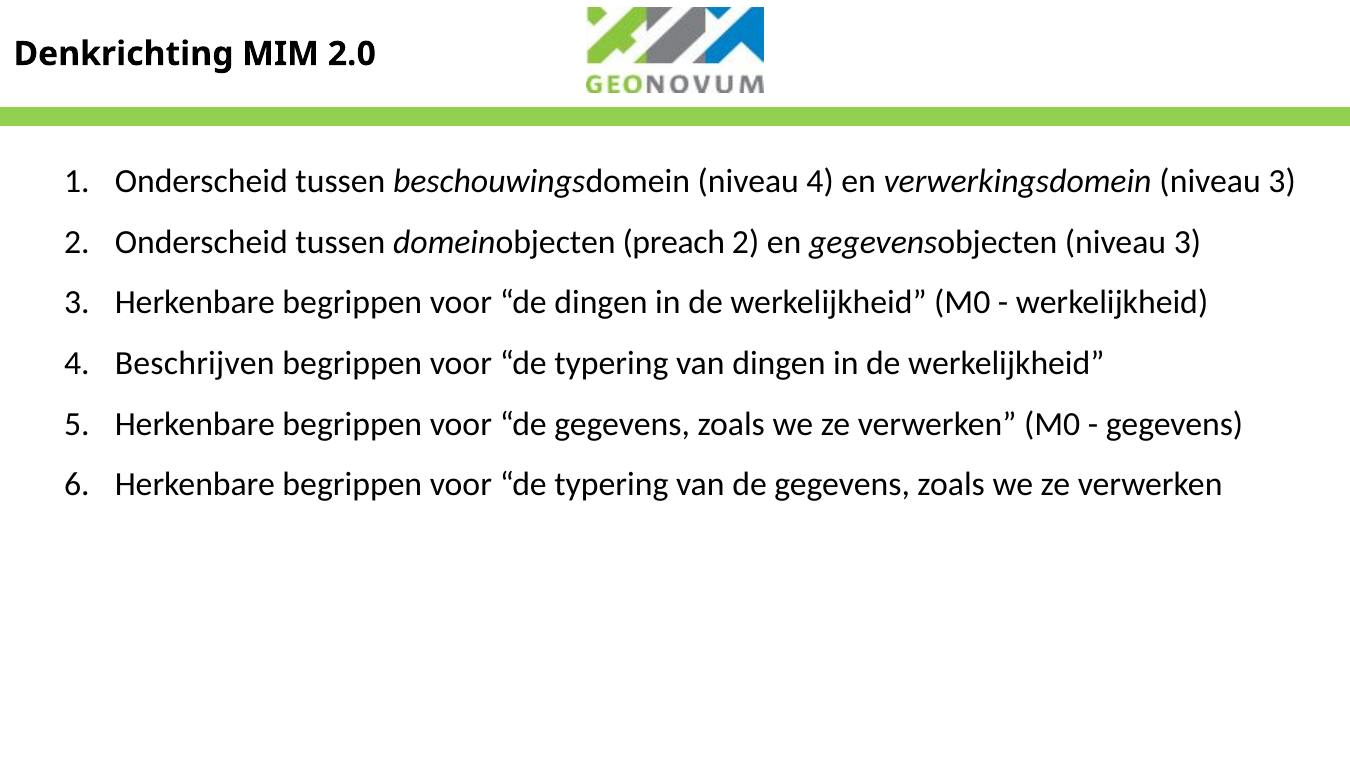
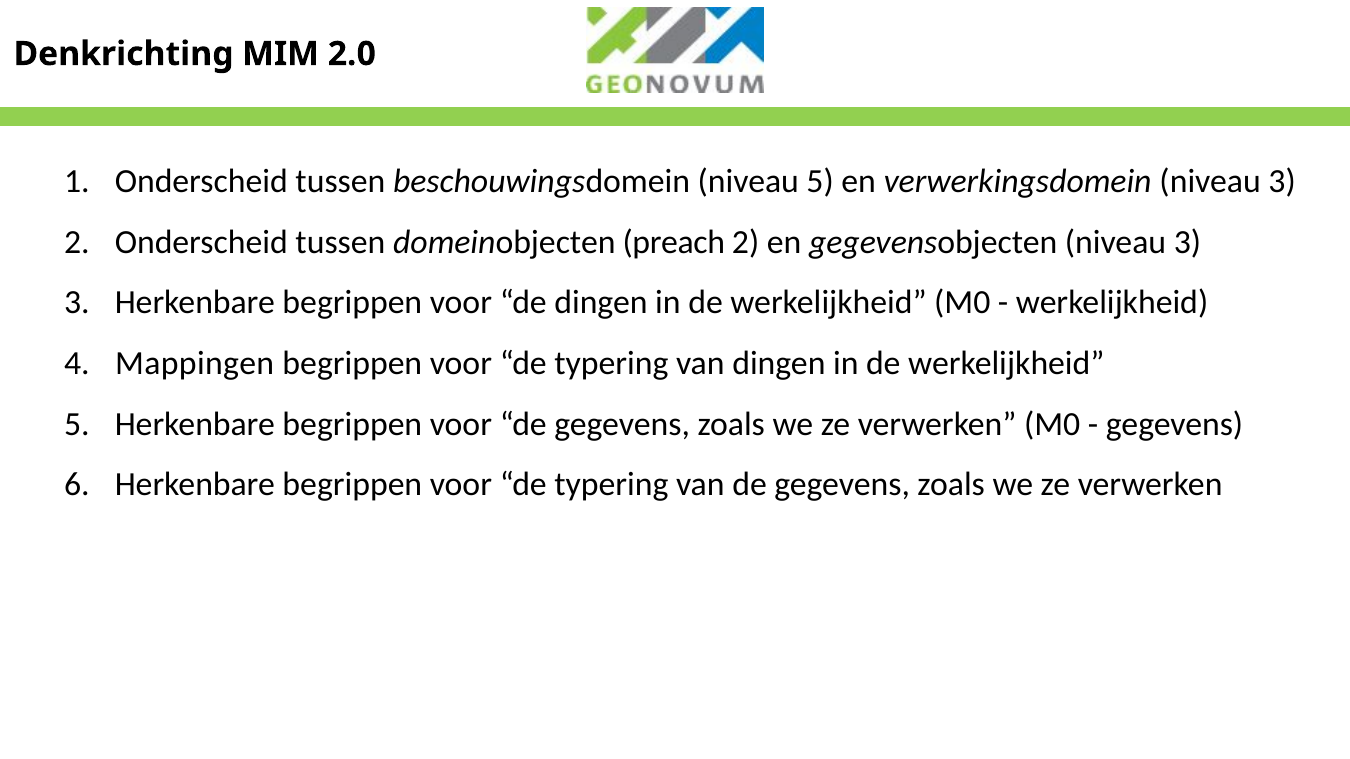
niveau 4: 4 -> 5 (820, 181)
Beschrijven: Beschrijven -> Mappingen (195, 364)
